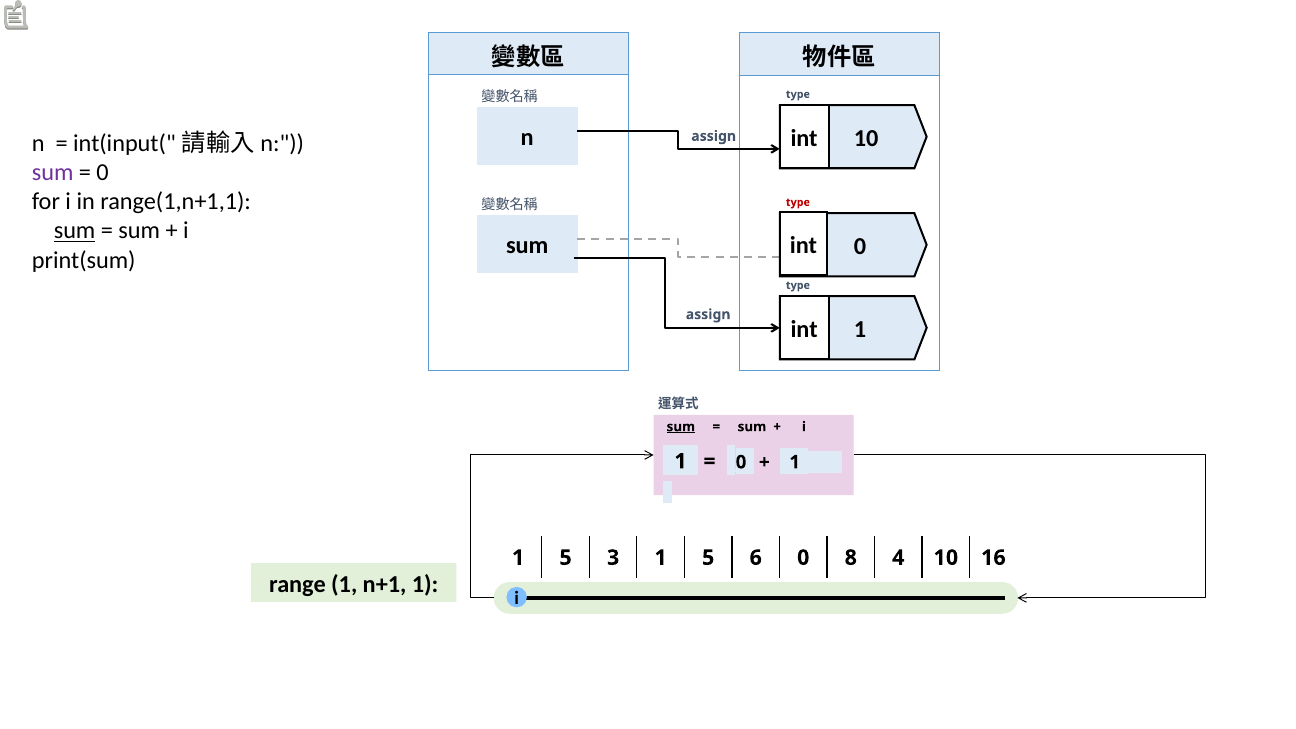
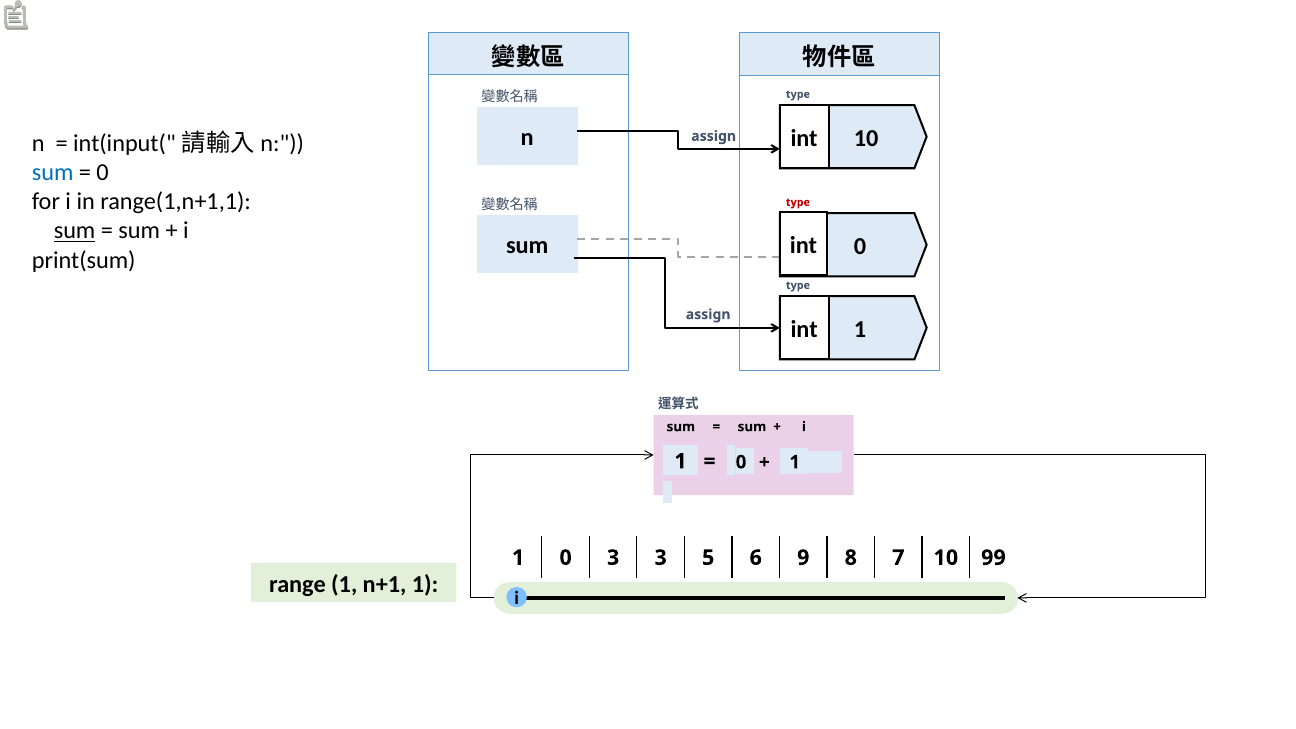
sum colour: purple -> blue (53, 173)
sum underline: present -> none (681, 427)
5: 5 -> 0 (566, 558)
3 1: 1 -> 3 (661, 558)
6 0: 0 -> 9 (803, 558)
4: 4 -> 7 (898, 558)
16: 16 -> 99 (993, 558)
